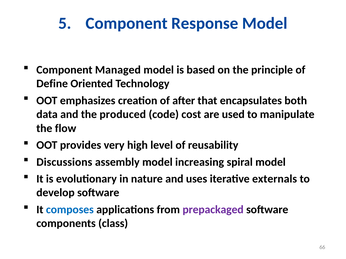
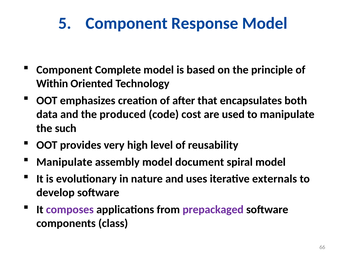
Managed: Managed -> Complete (118, 70)
Define: Define -> Within (52, 84)
flow: flow -> such (66, 128)
Discussions: Discussions -> Manipulate (64, 162)
increasing: increasing -> document (200, 162)
composes colour: blue -> purple (70, 210)
